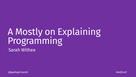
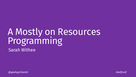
Explaining: Explaining -> Resources (79, 32)
